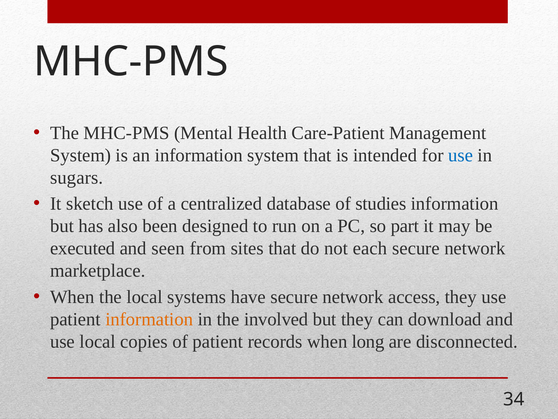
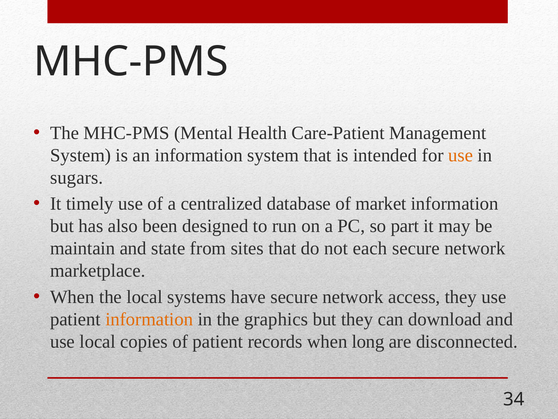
use colour: blue -> orange (461, 155)
sketch: sketch -> timely (90, 204)
studies: studies -> market (381, 204)
executed: executed -> maintain (83, 248)
seen: seen -> state (168, 248)
involved: involved -> graphics (276, 319)
